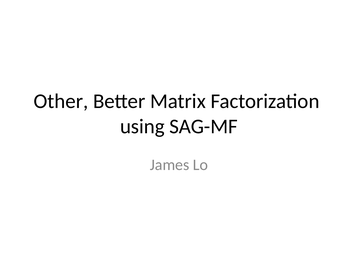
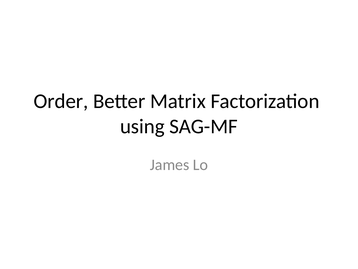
Other: Other -> Order (61, 101)
